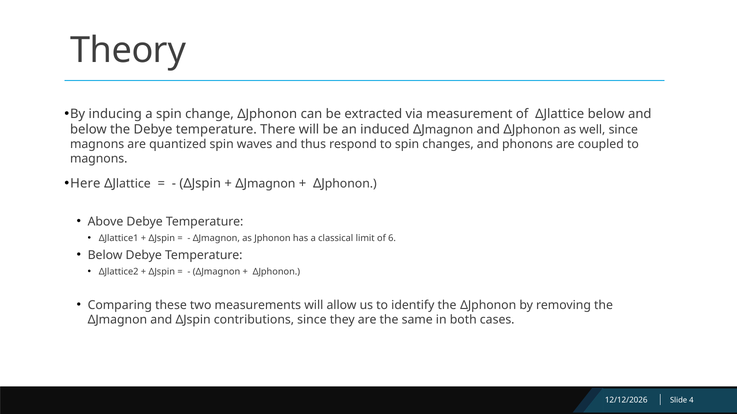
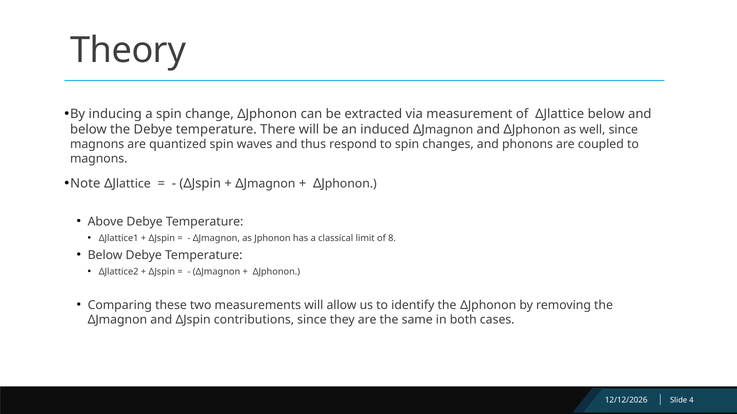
Here: Here -> Note (85, 184)
6: 6 -> 8 (392, 238)
